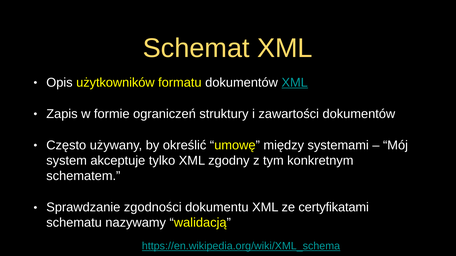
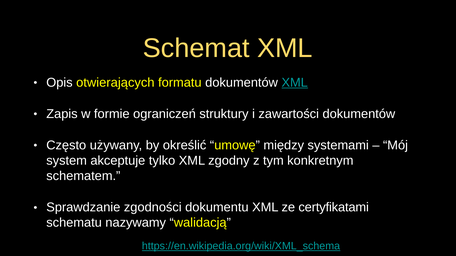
użytkowników: użytkowników -> otwierających (115, 83)
